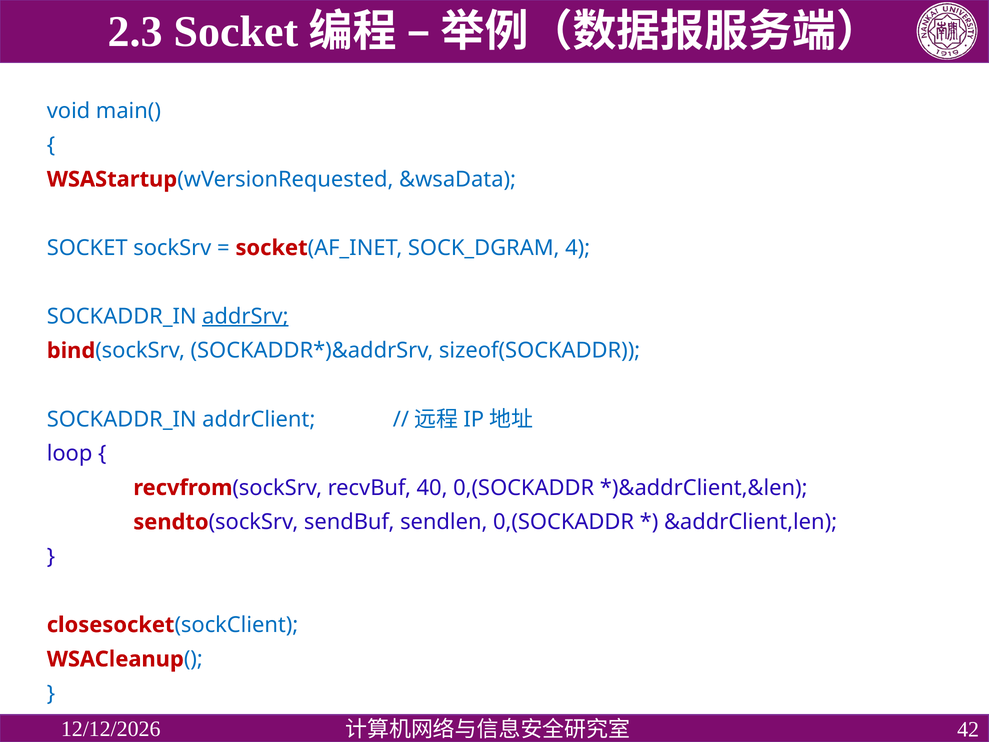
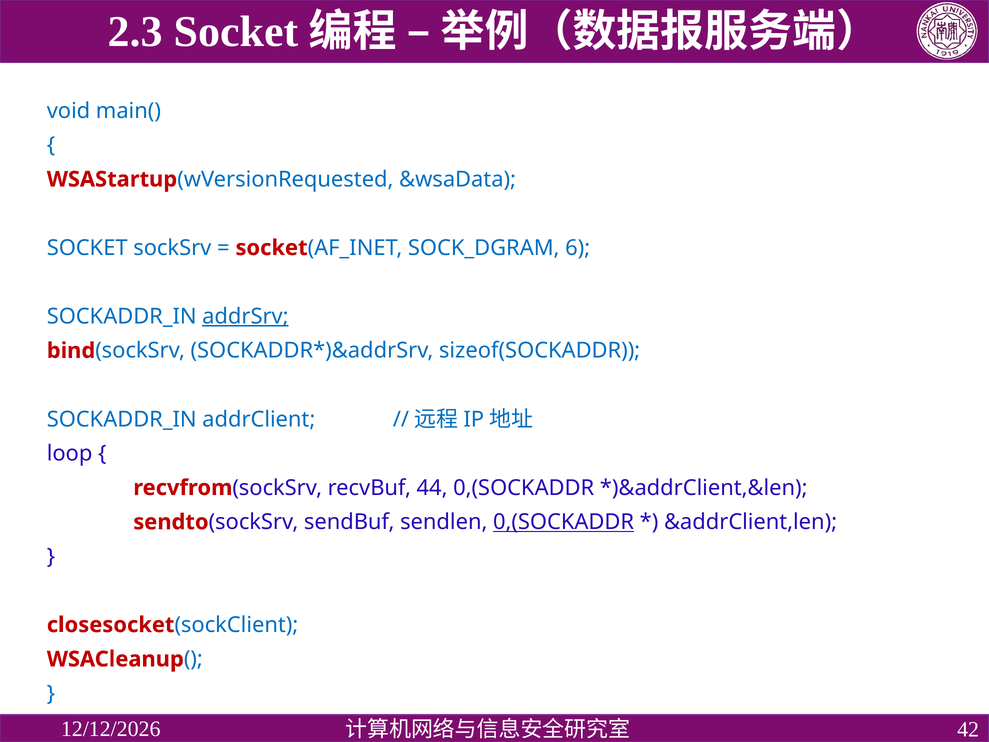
4: 4 -> 6 (578, 248)
40: 40 -> 44 (432, 488)
0,(SOCKADDR underline: none -> present (564, 522)
